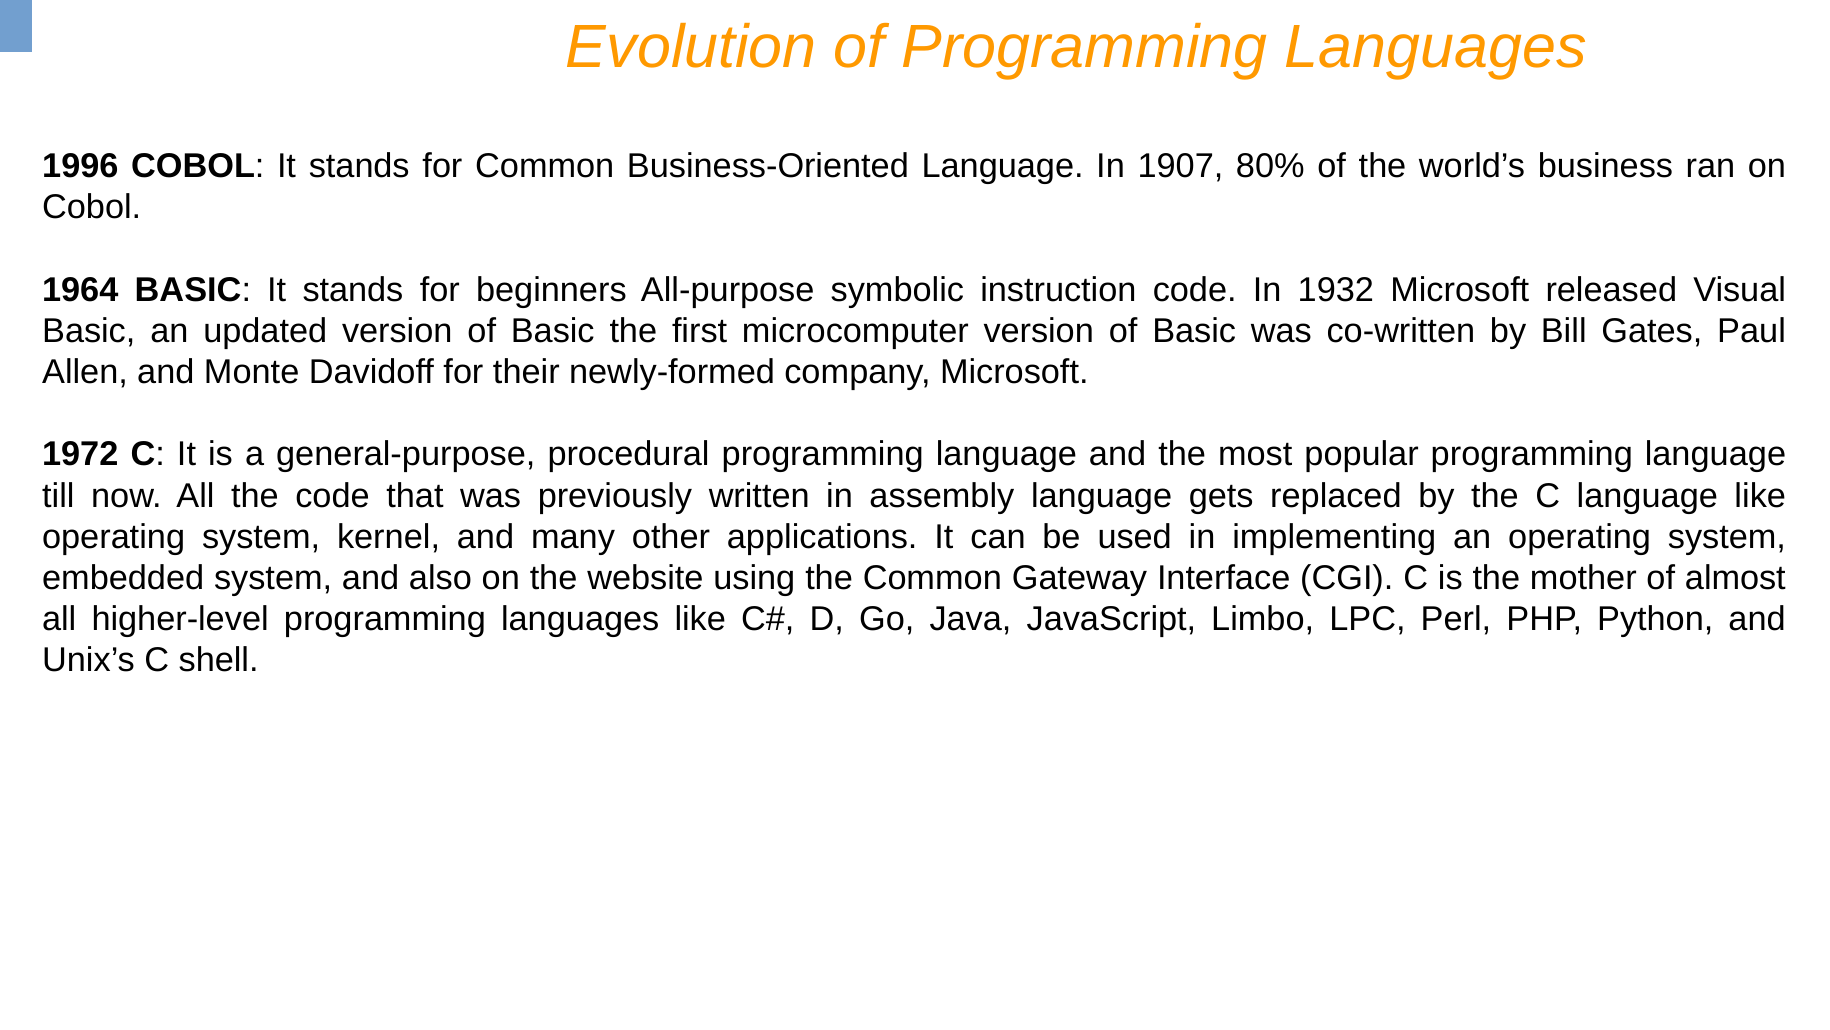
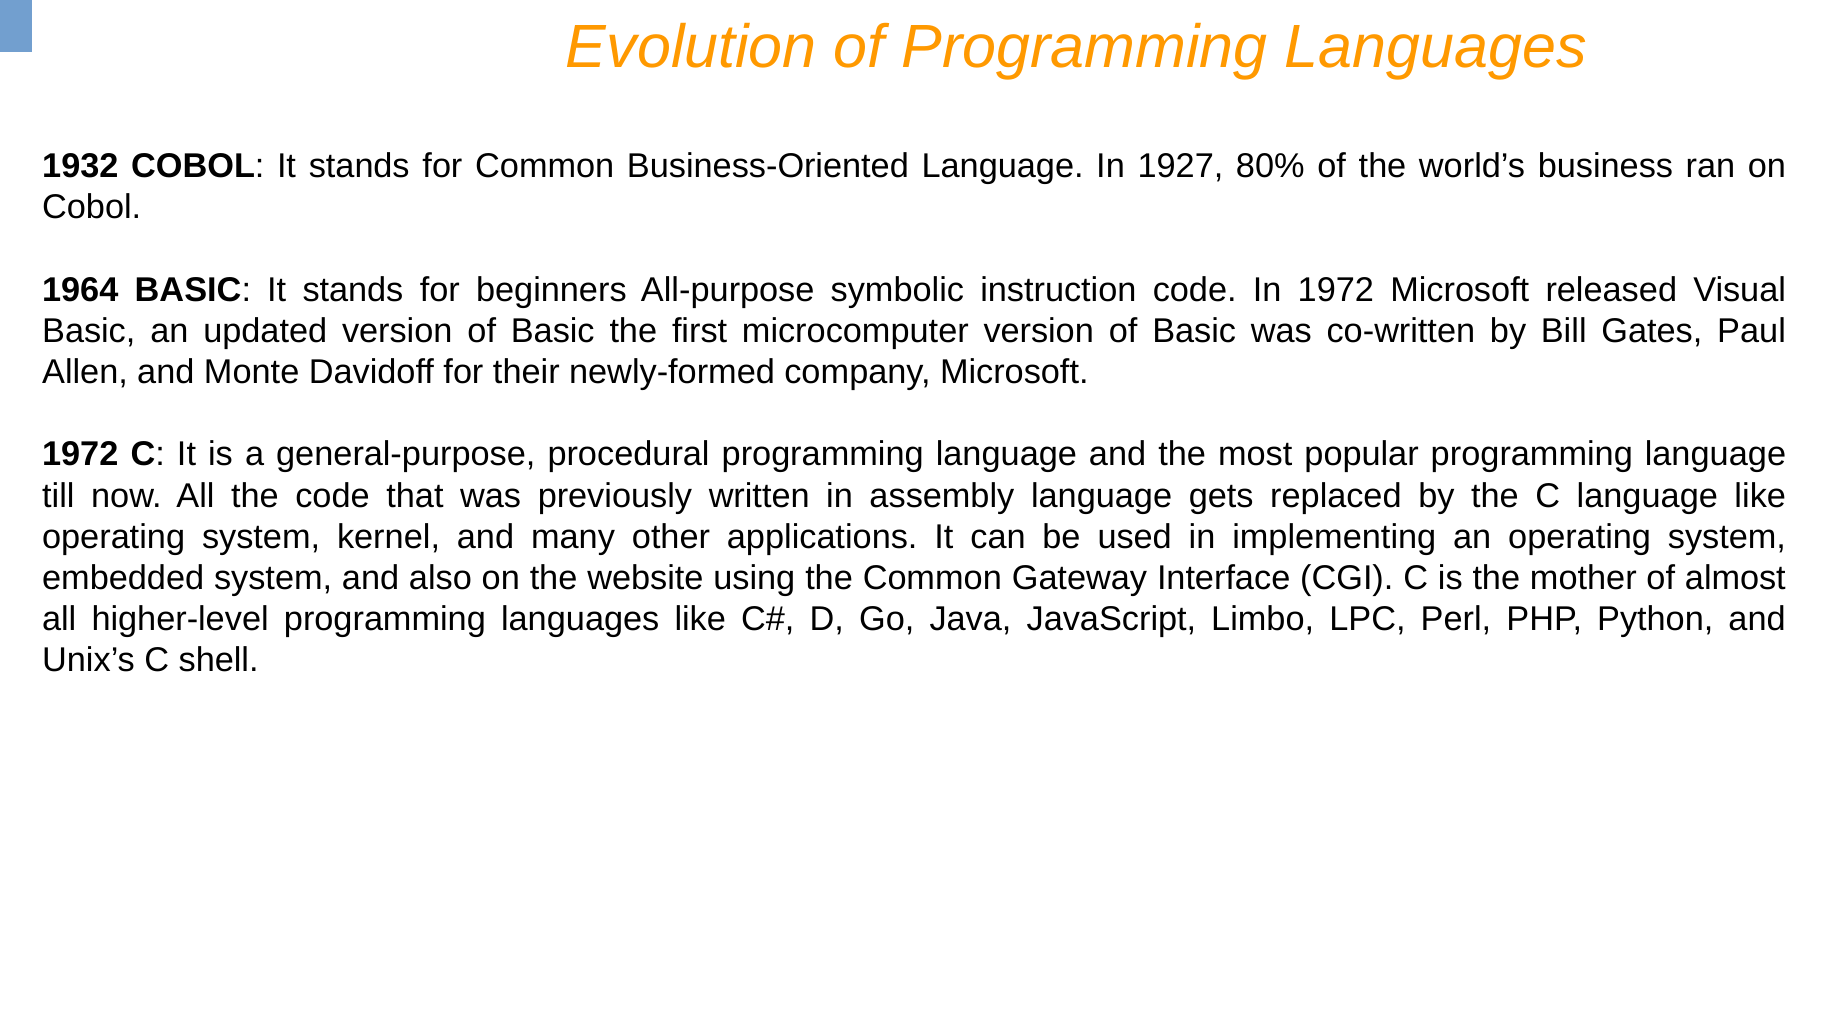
1996: 1996 -> 1932 (80, 166)
1907: 1907 -> 1927 (1180, 166)
In 1932: 1932 -> 1972 (1336, 290)
